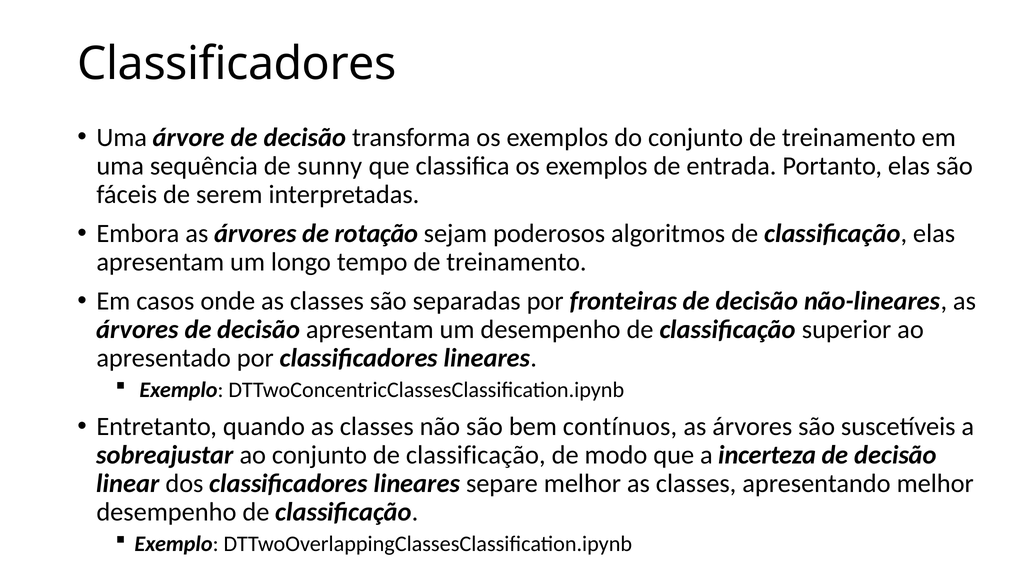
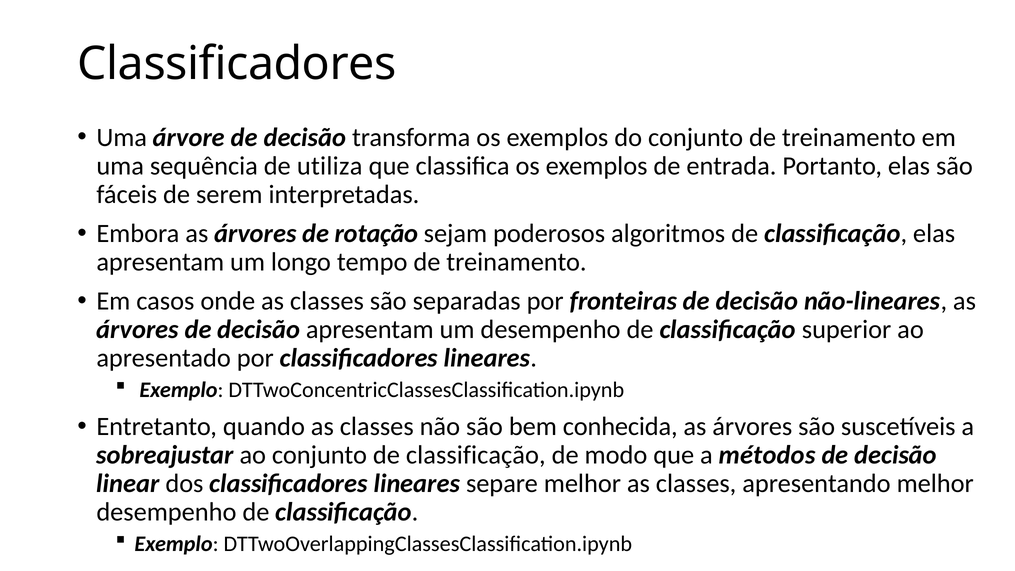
sunny: sunny -> utiliza (330, 166)
contínuos: contínuos -> conhecida (620, 427)
incerteza: incerteza -> métodos (767, 455)
